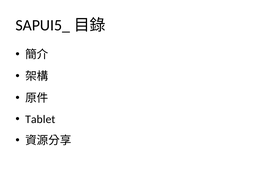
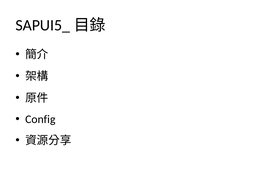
Tablet: Tablet -> Config (40, 119)
